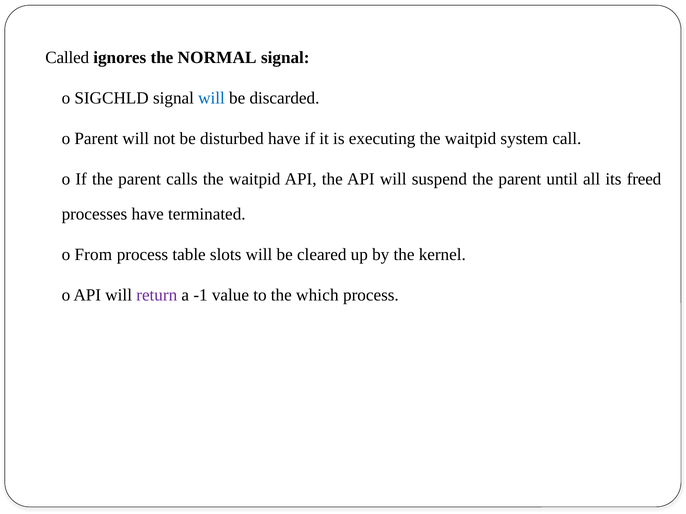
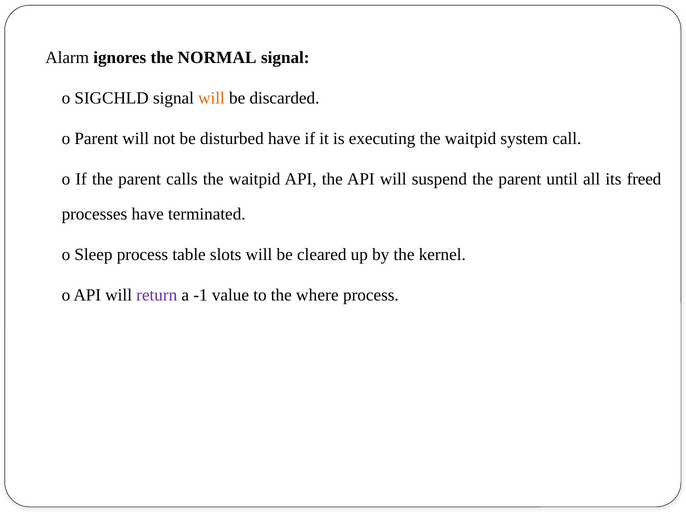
Called: Called -> Alarm (67, 58)
will colour: blue -> orange (211, 98)
From: From -> Sleep (93, 255)
which: which -> where (317, 295)
